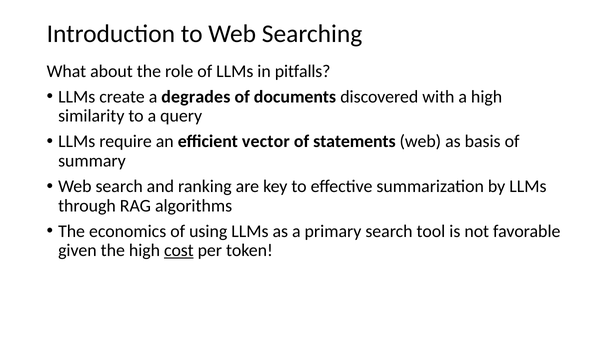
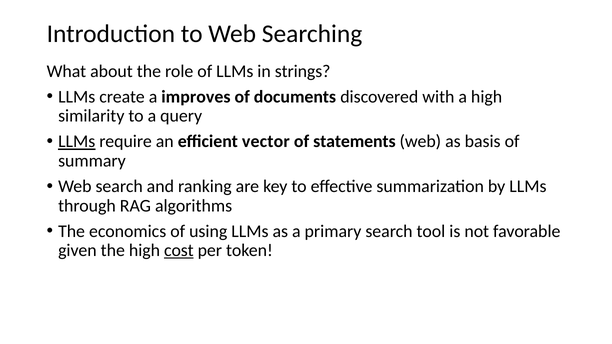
pitfalls: pitfalls -> strings (303, 71)
degrades: degrades -> improves (196, 97)
LLMs underline: none -> present (77, 142)
